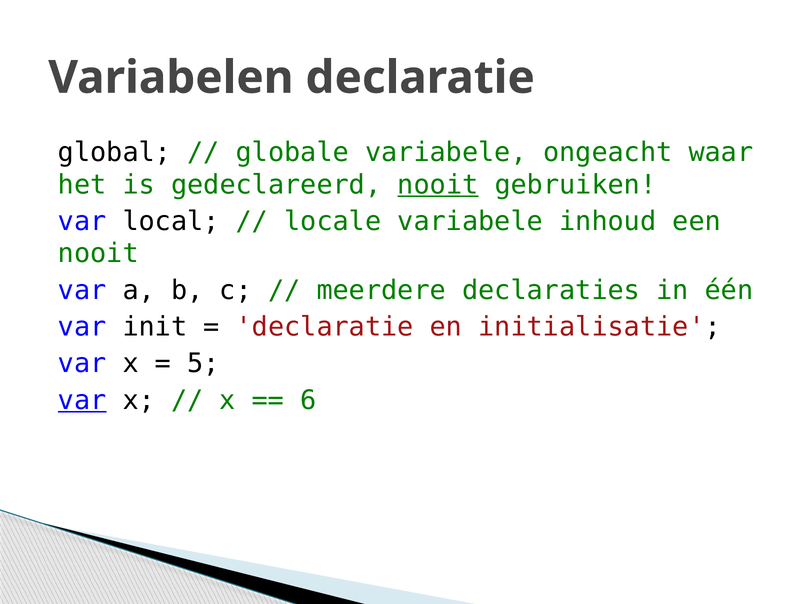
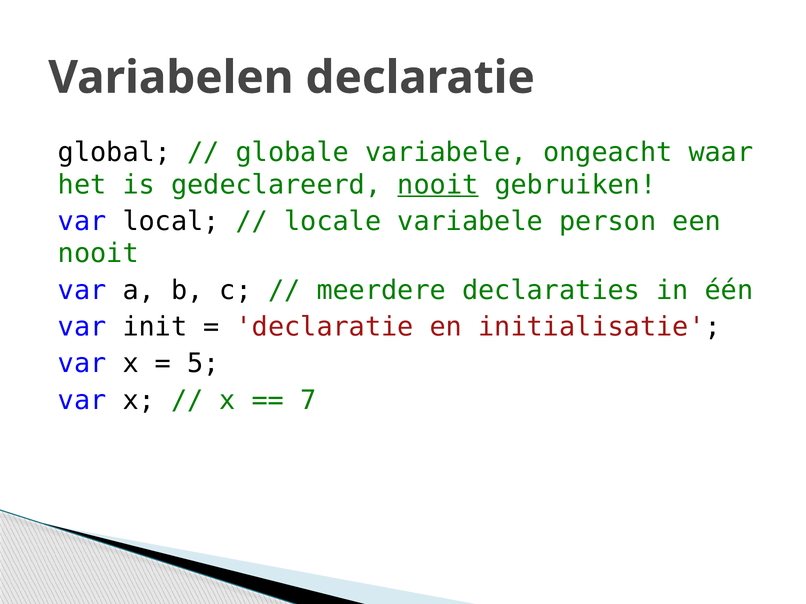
inhoud: inhoud -> person (608, 222)
var underline: present -> none (82, 401)
6: 6 -> 7 (308, 401)
